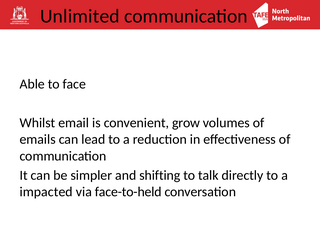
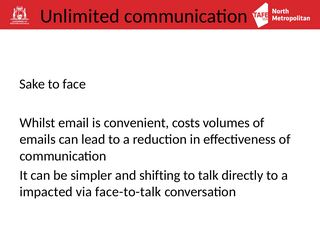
Able: Able -> Sake (32, 84)
grow: grow -> costs (186, 123)
face-to-held: face-to-held -> face-to-talk (128, 192)
